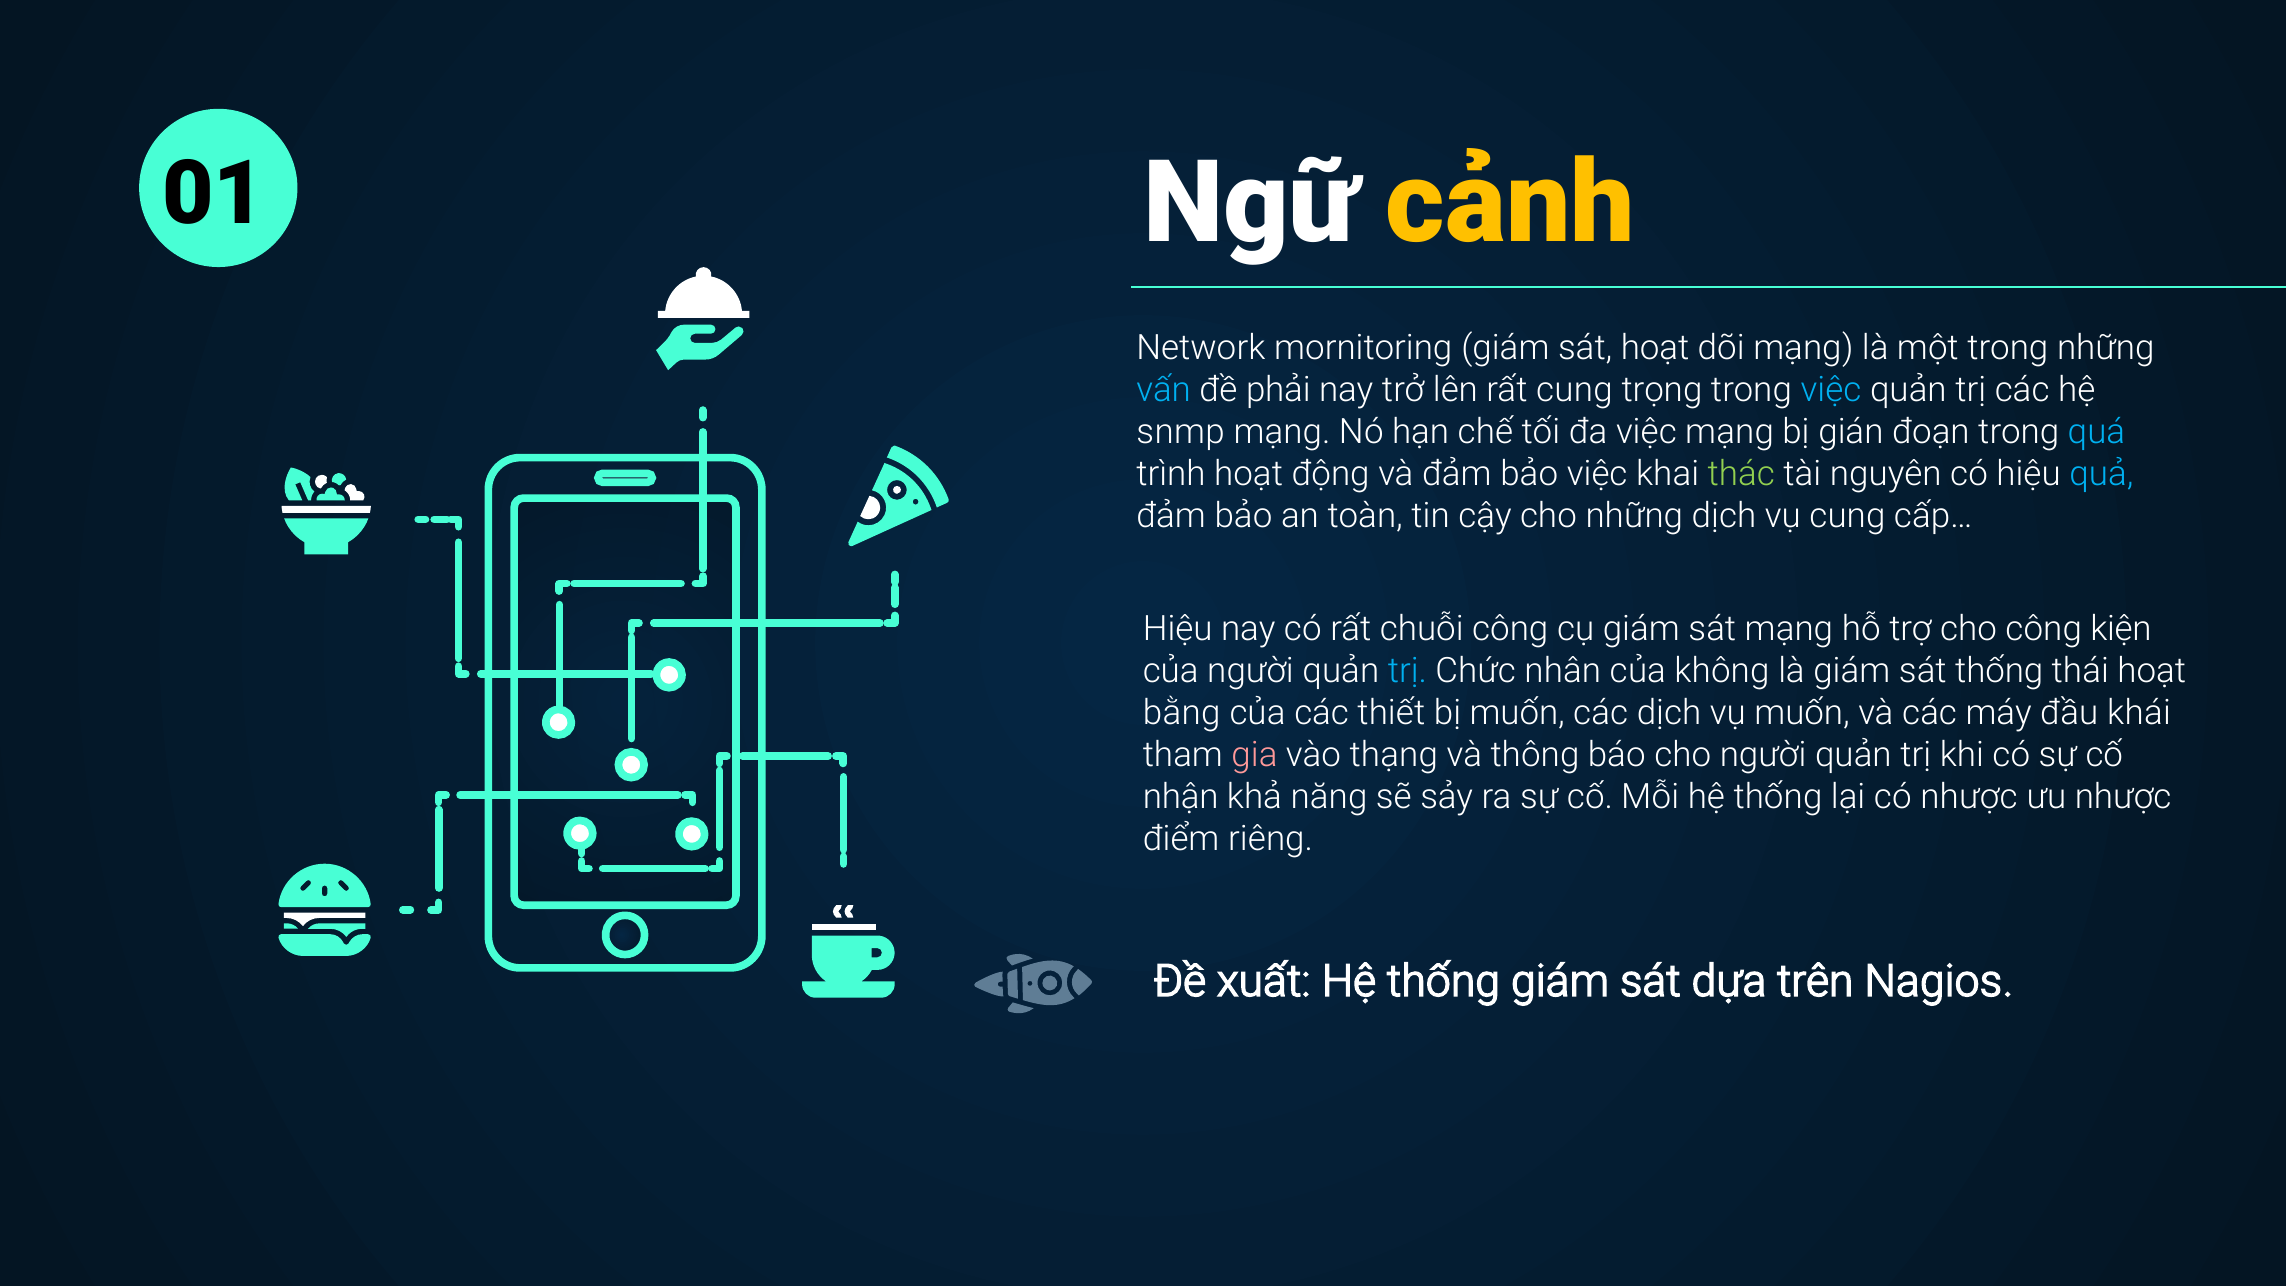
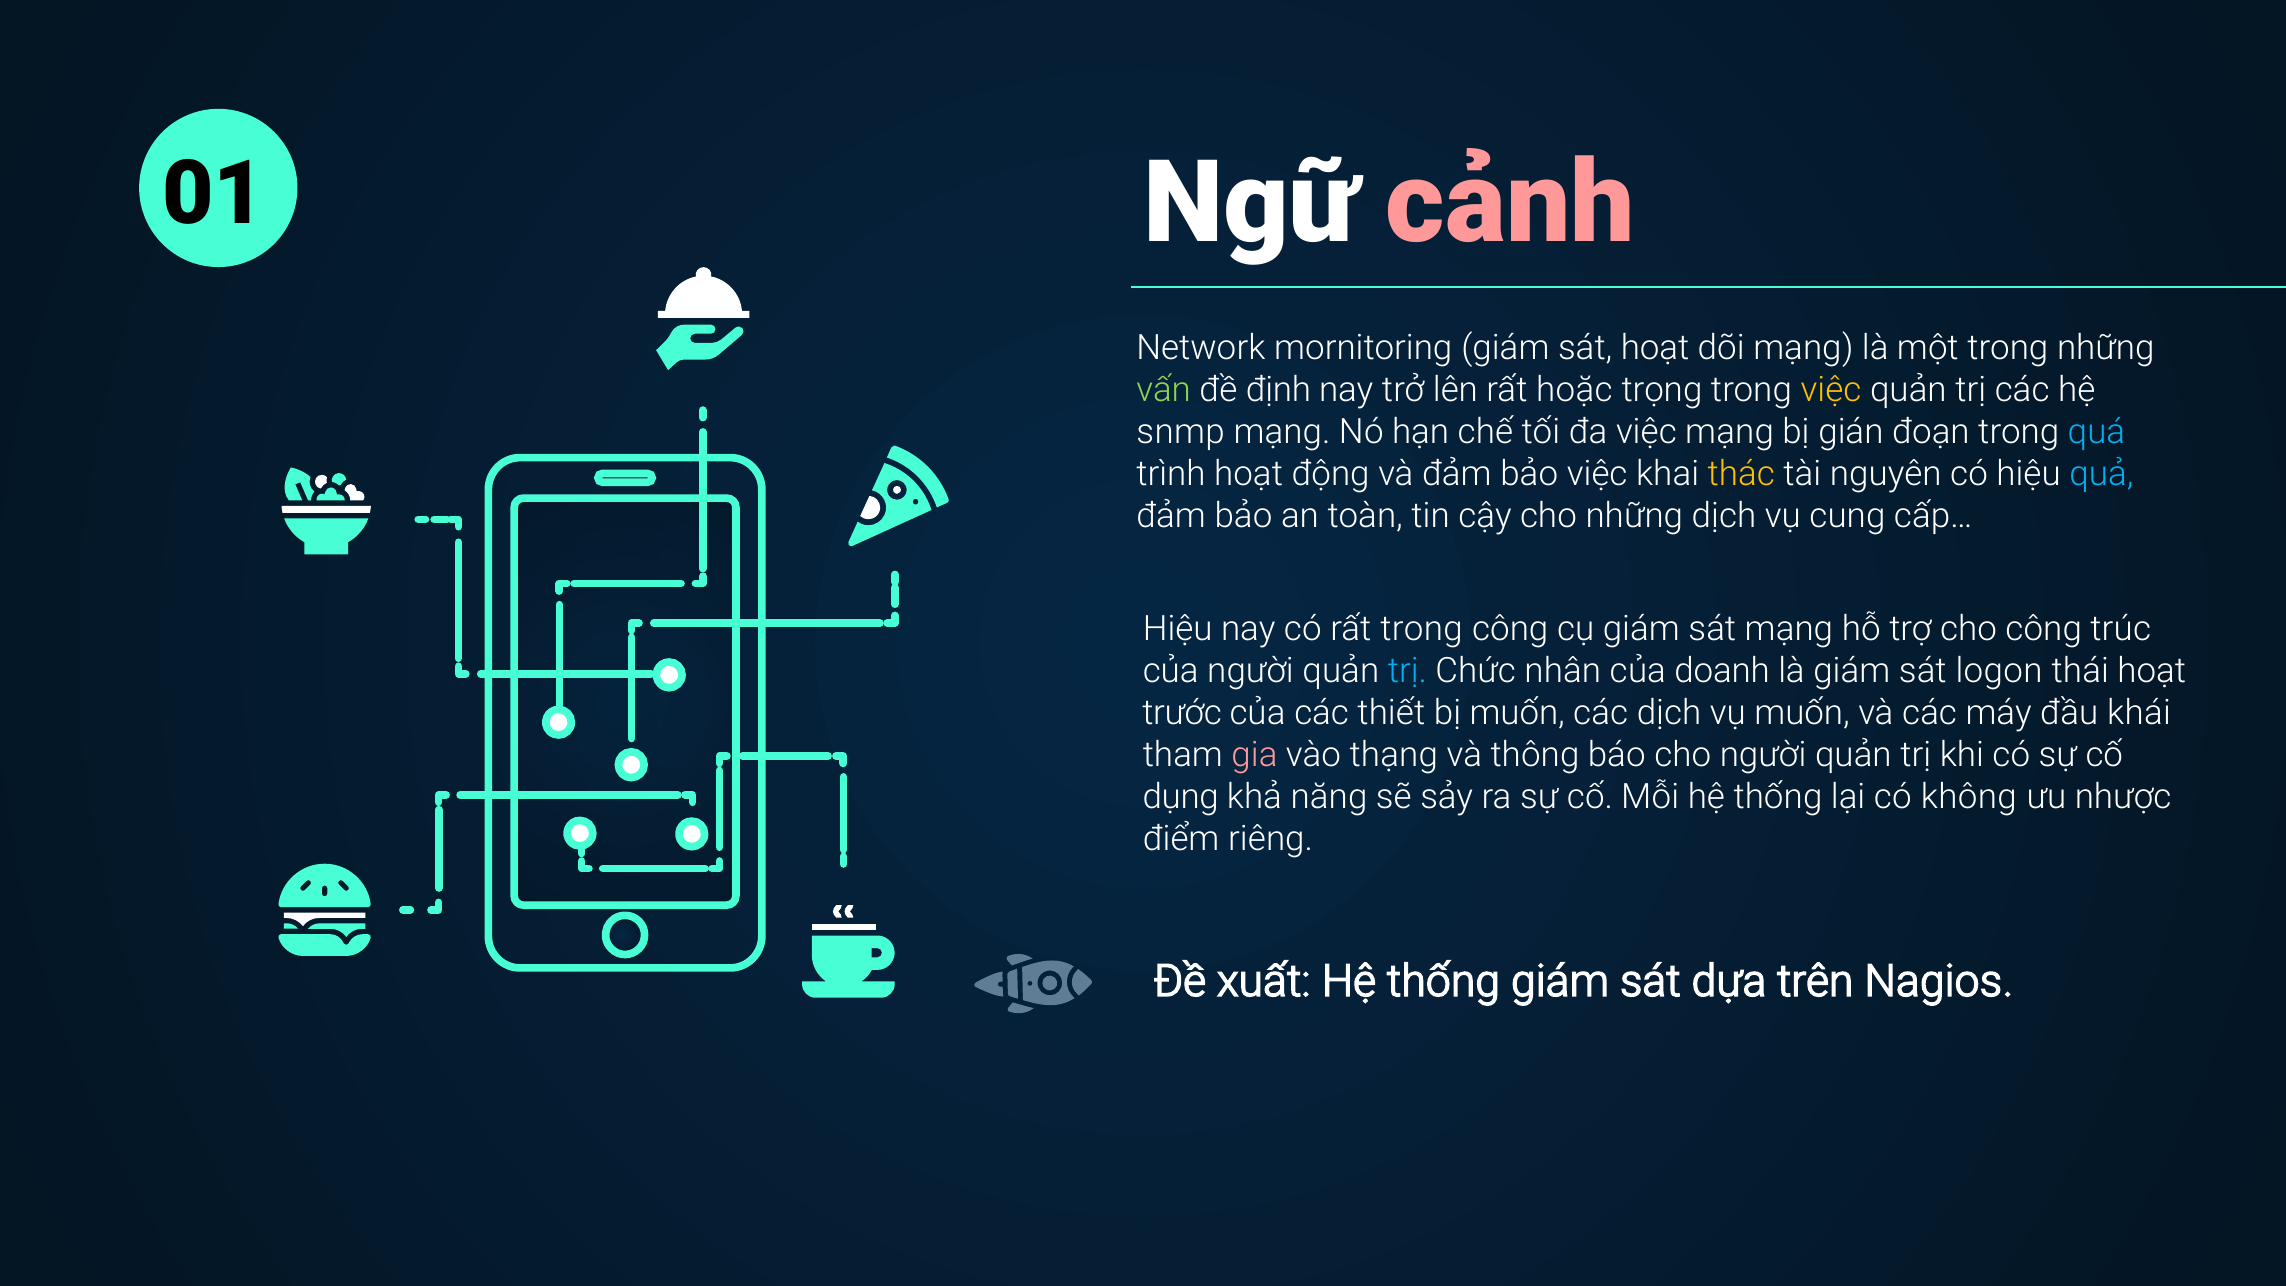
cảnh colour: yellow -> pink (1511, 203)
vấn colour: light blue -> light green (1164, 390)
phải: phải -> định (1278, 390)
rất cung: cung -> hoặc (1574, 390)
việc colour: light blue -> yellow (1831, 390)
thác colour: light green -> yellow (1741, 474)
rất chuỗi: chuỗi -> trong (1422, 629)
kiện: kiện -> trúc (2121, 629)
không: không -> doanh (1722, 671)
sát thống: thống -> logon (1999, 671)
bằng: bằng -> trước (1182, 713)
nhận: nhận -> dụng (1181, 797)
có nhược: nhược -> không (1969, 797)
